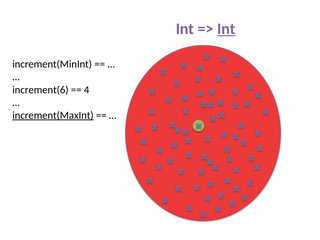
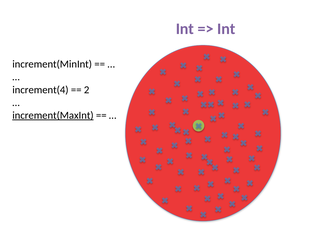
Int underline: present -> none (226, 29)
increment(6: increment(6 -> increment(4 (40, 90)
4: 4 -> 2 (87, 90)
